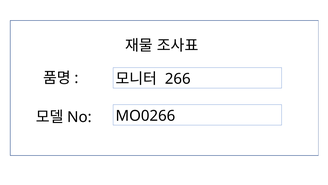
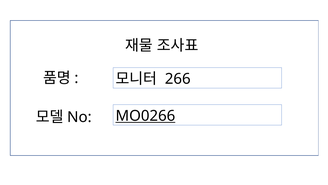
MO0266 underline: none -> present (145, 116)
